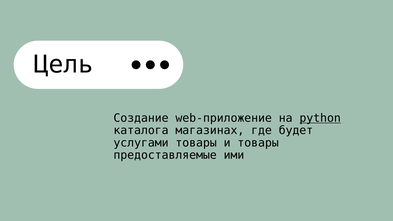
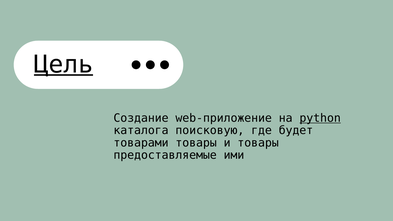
Цель underline: none -> present (63, 64)
магазинах: магазинах -> поисковую (210, 130)
услугами: услугами -> товарами (141, 143)
